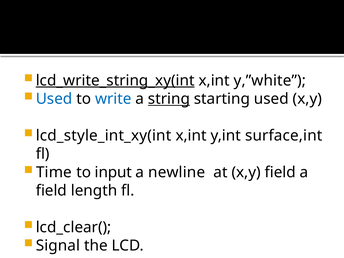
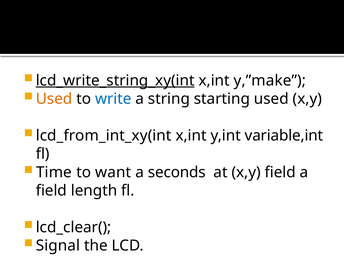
y,”white: y,”white -> y,”make (270, 80)
Used colour: blue -> orange (54, 99)
string underline: present -> none (169, 99)
lcd_style_int_xy(int: lcd_style_int_xy(int -> lcd_from_int_xy(int (104, 136)
surface,int: surface,int -> variable,int (284, 136)
input: input -> want (113, 172)
newline: newline -> seconds (177, 172)
